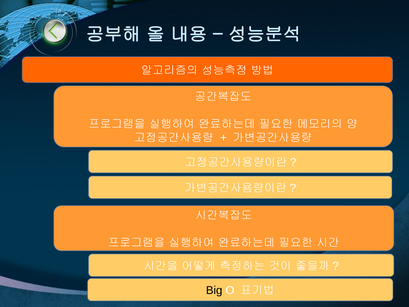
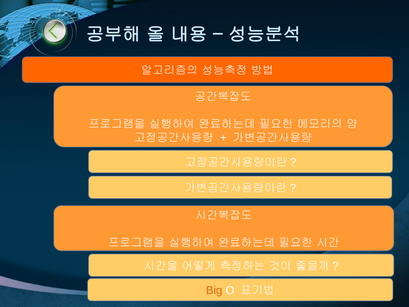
Big colour: black -> orange (214, 290)
